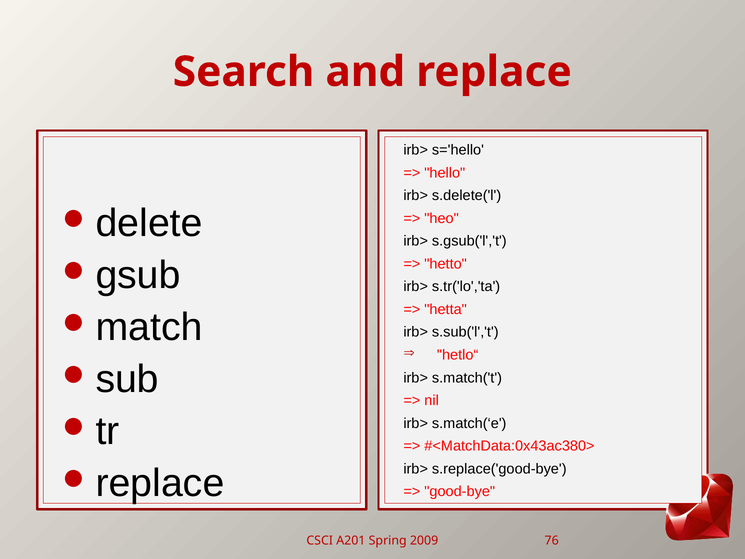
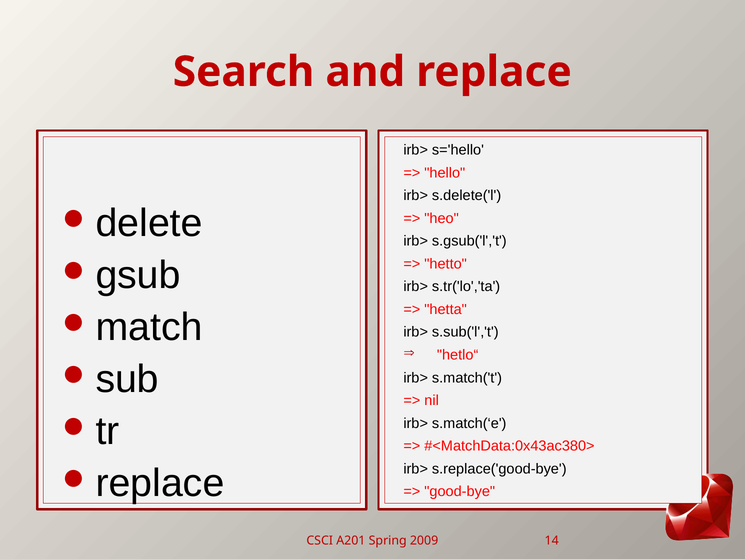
76: 76 -> 14 (552, 540)
